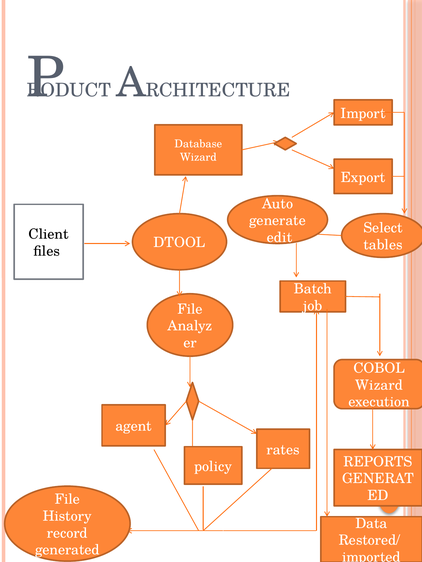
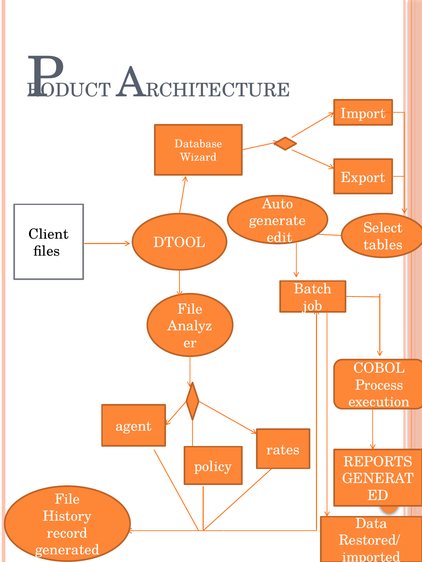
Wizard: Wizard -> Process (379, 386)
